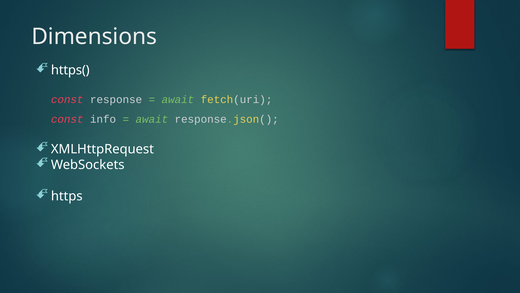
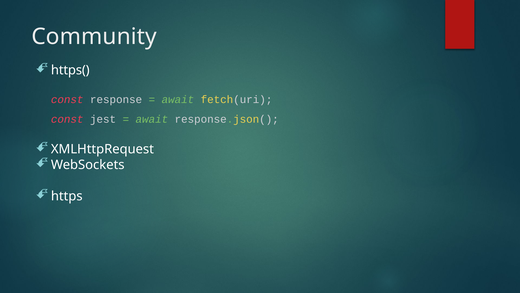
Dimensions: Dimensions -> Community (94, 37)
info: info -> jest (103, 119)
